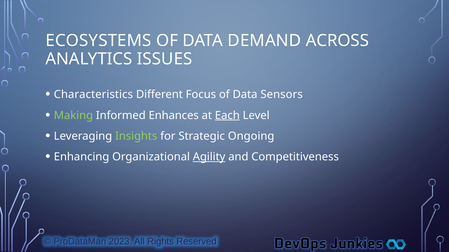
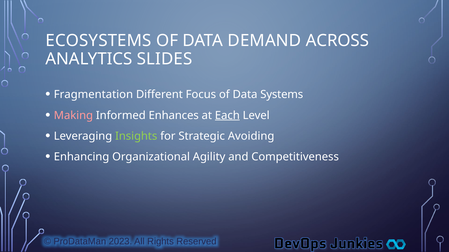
ISSUES: ISSUES -> SLIDES (165, 59)
Characteristics: Characteristics -> Fragmentation (93, 95)
Sensors: Sensors -> Systems (282, 95)
Making colour: light green -> pink (73, 116)
Ongoing: Ongoing -> Avoiding (251, 136)
Agility underline: present -> none (209, 157)
